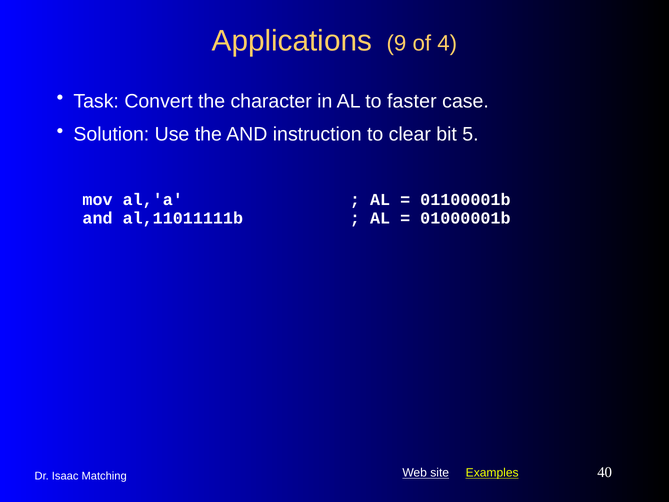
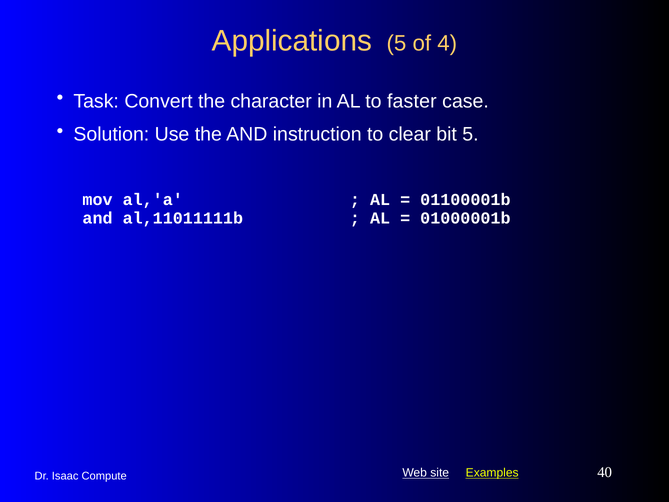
Applications 9: 9 -> 5 (396, 44)
Matching: Matching -> Compute (104, 476)
